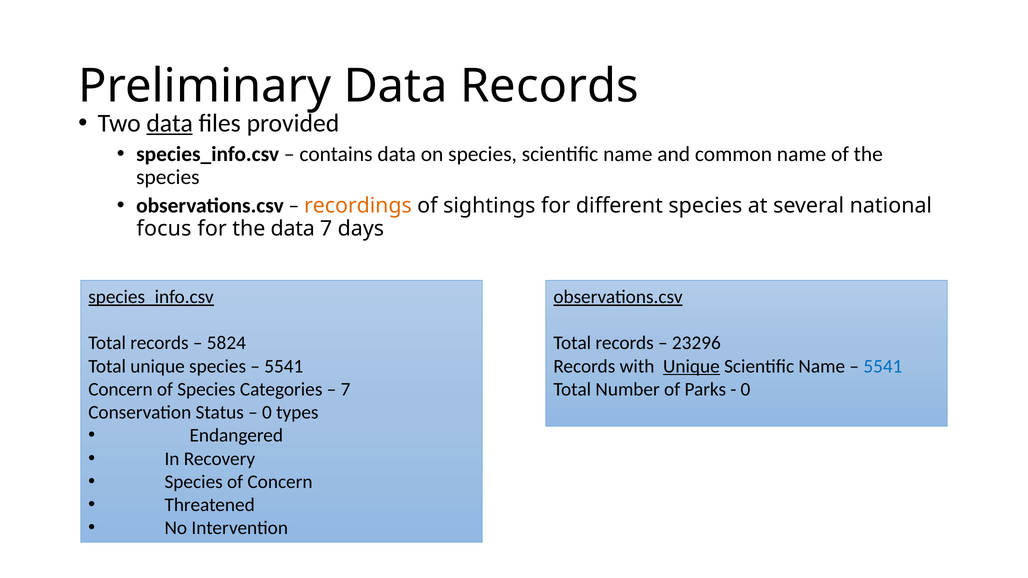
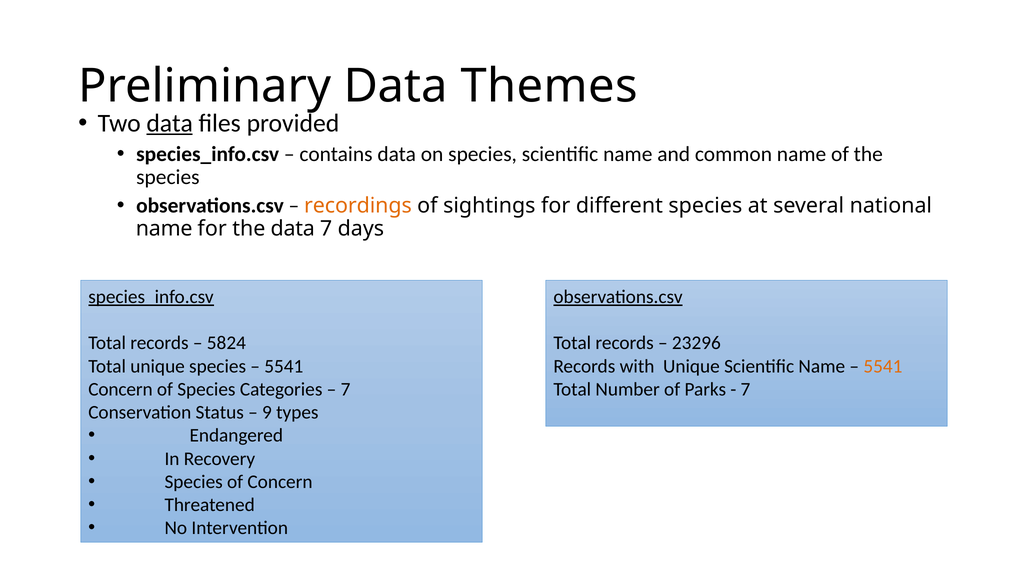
Data Records: Records -> Themes (549, 86)
focus: focus -> name (164, 229)
Unique underline: present -> none (691, 366)
5541 colour: blue -> orange (883, 366)
0: 0 -> 7 (745, 390)
0: 0 -> 9 (267, 413)
